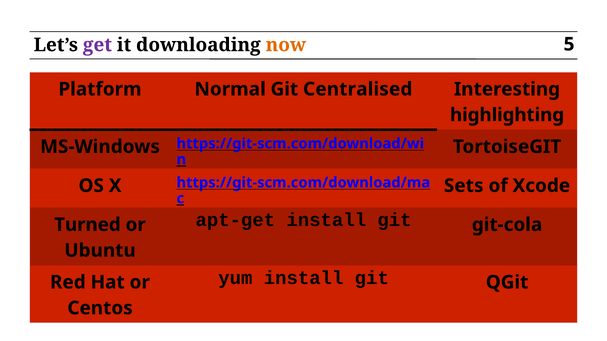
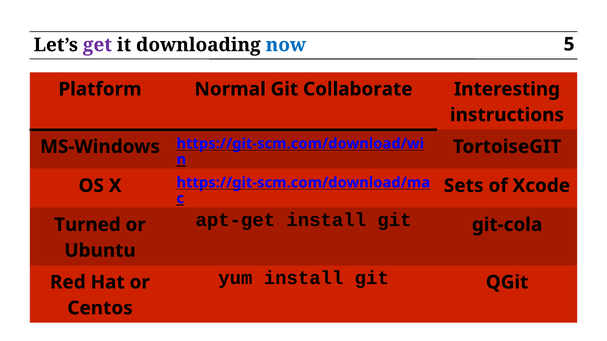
now colour: orange -> blue (286, 45)
Centralised: Centralised -> Collaborate (358, 89)
highlighting: highlighting -> instructions (507, 115)
